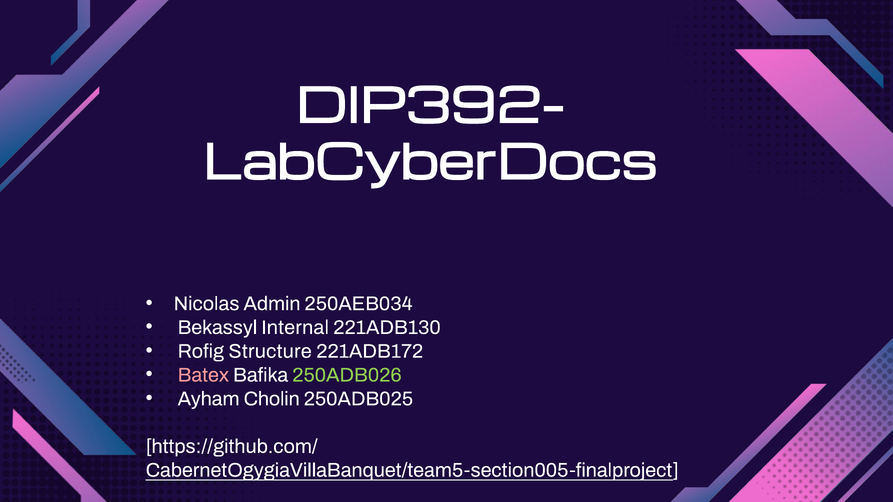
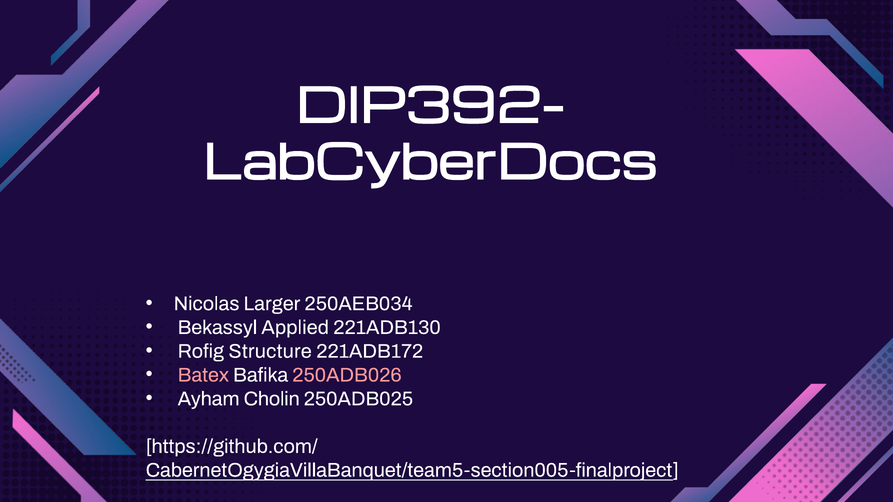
Admin: Admin -> Larger (272, 304)
Internal: Internal -> Applied (295, 328)
250ADB026 colour: light green -> pink (347, 375)
